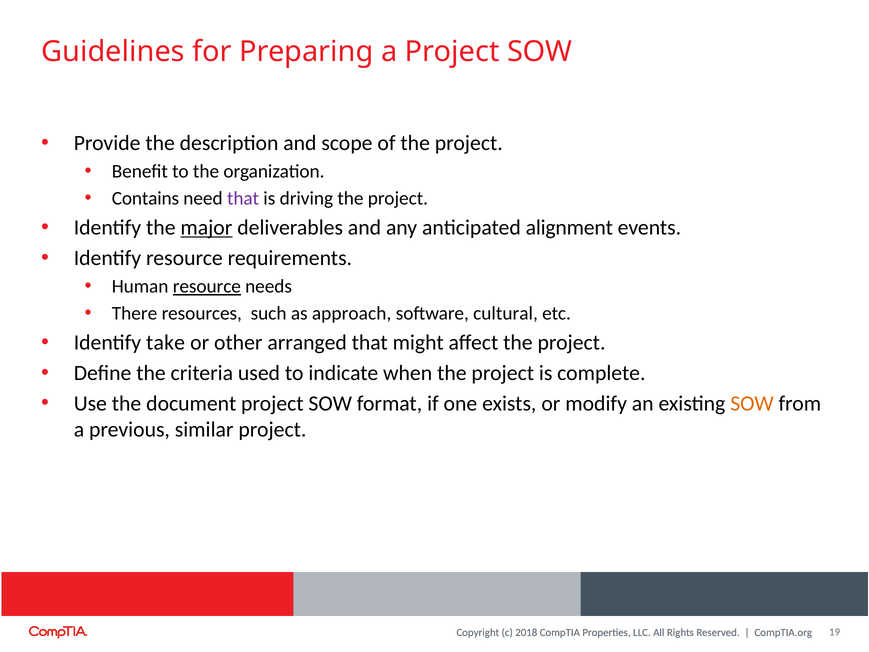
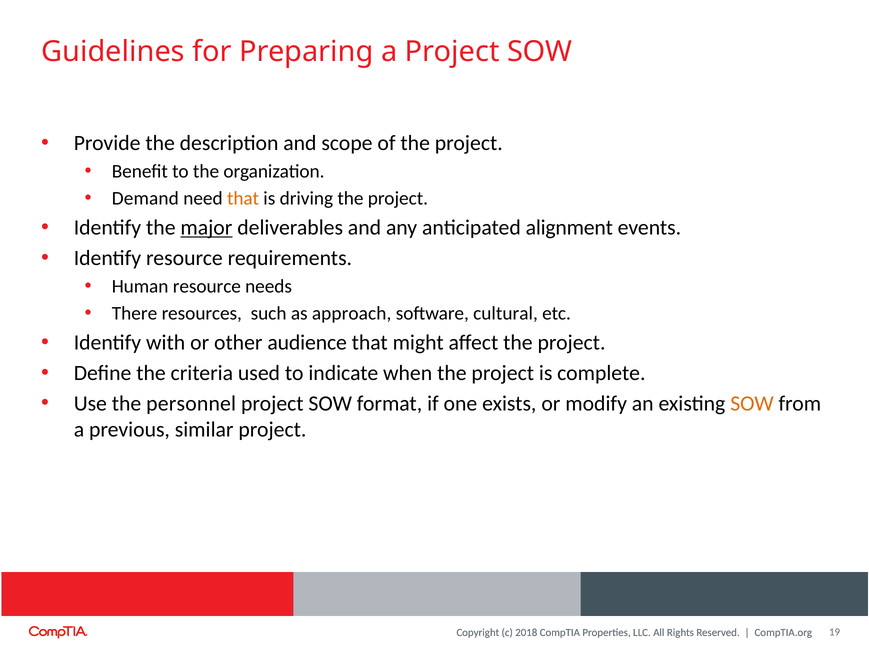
Contains: Contains -> Demand (145, 198)
that colour: purple -> orange (243, 198)
resource underline: present -> none (207, 286)
take: take -> with (166, 342)
arranged: arranged -> audience (307, 342)
document: document -> personnel (191, 403)
